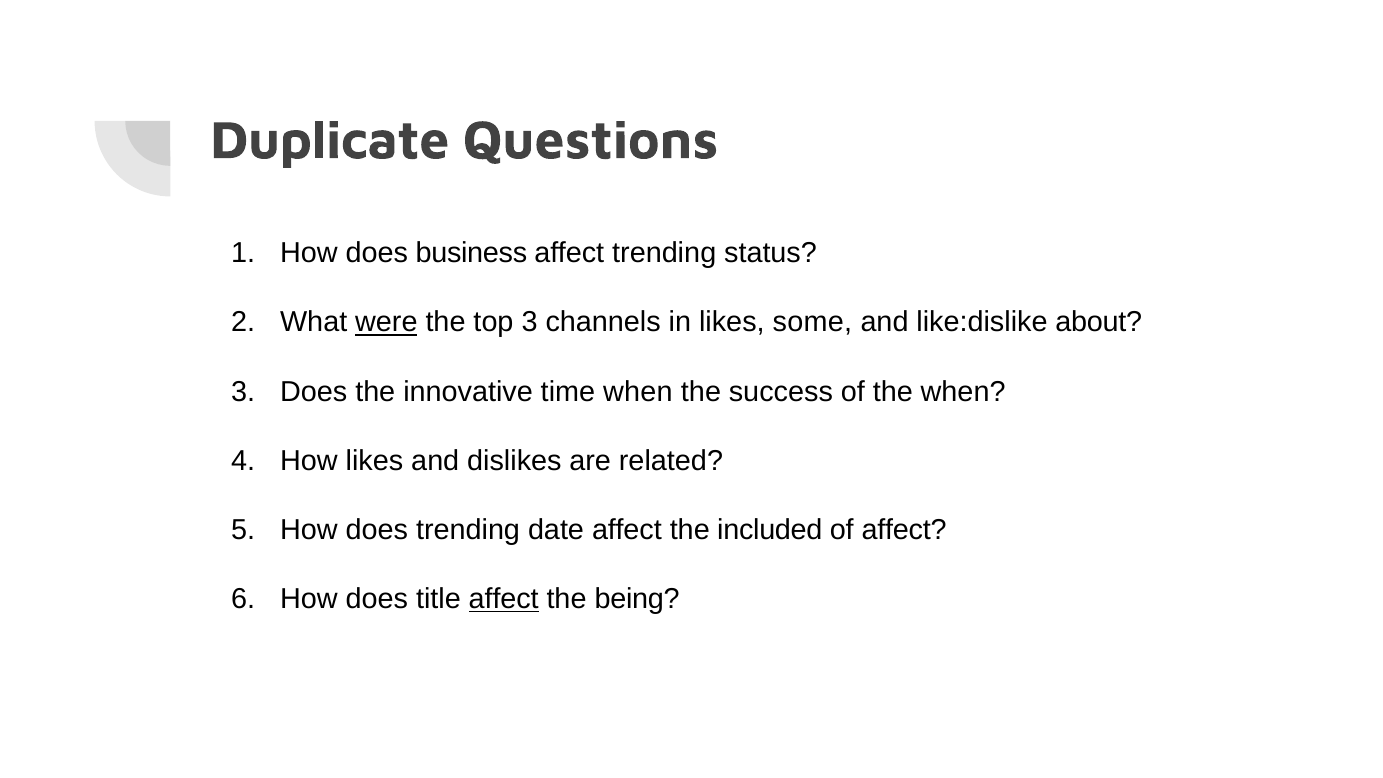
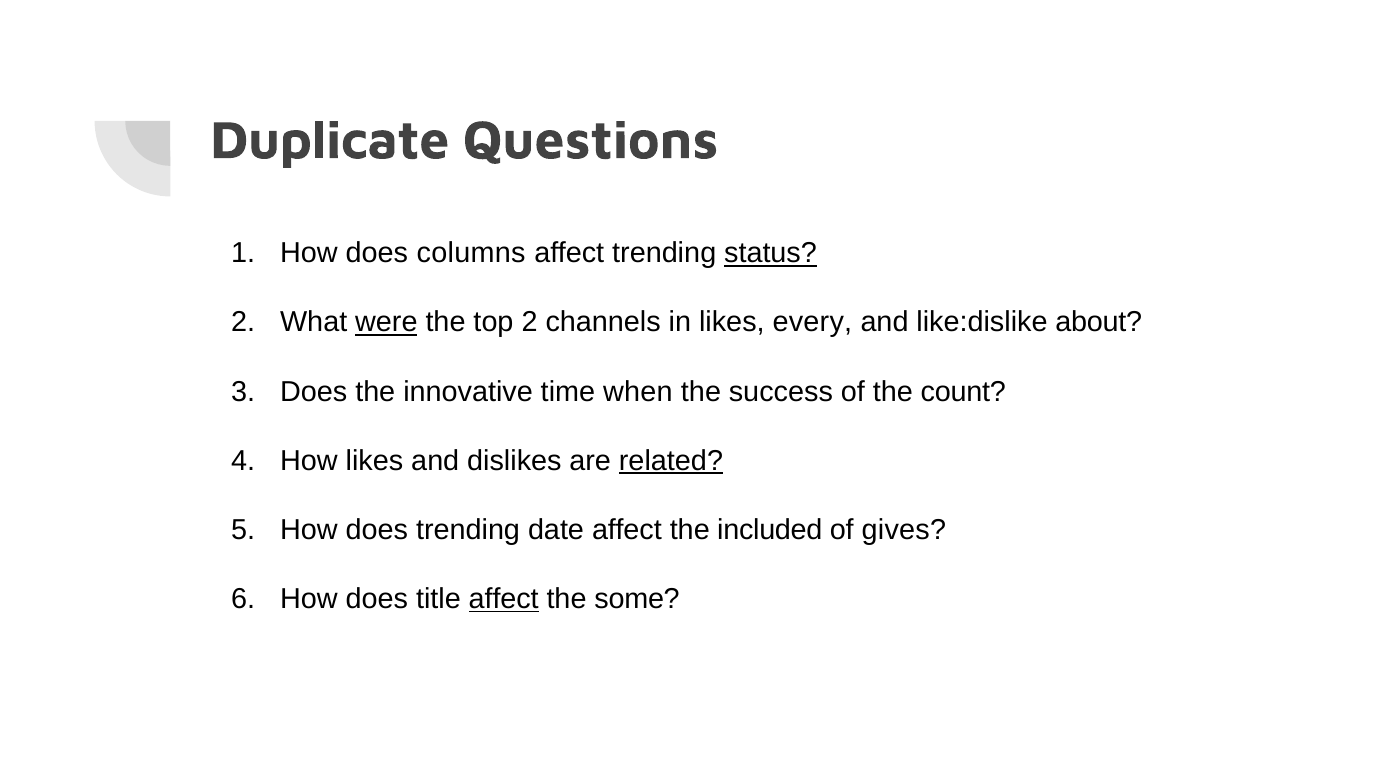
business: business -> columns (471, 253)
status underline: none -> present (771, 253)
top 3: 3 -> 2 (530, 322)
some: some -> every (812, 322)
the when: when -> count (963, 392)
related underline: none -> present (671, 461)
of affect: affect -> gives (904, 530)
being: being -> some (637, 599)
